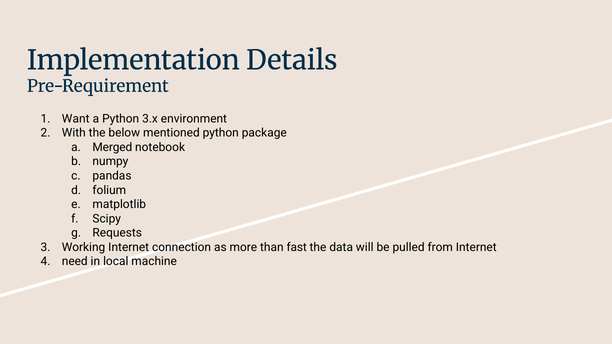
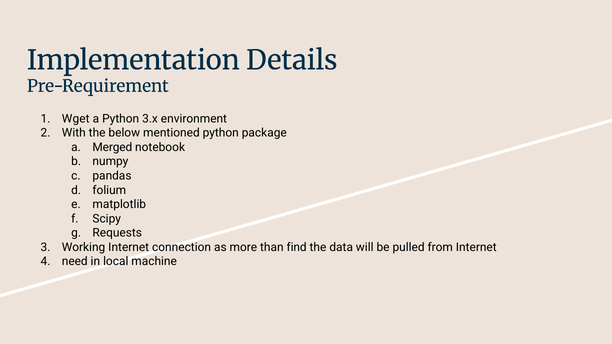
Want: Want -> Wget (76, 119)
fast: fast -> find (297, 247)
